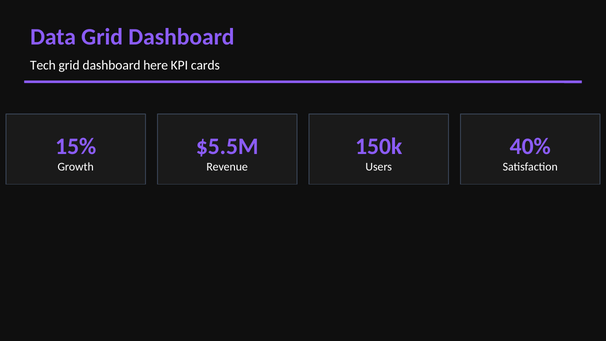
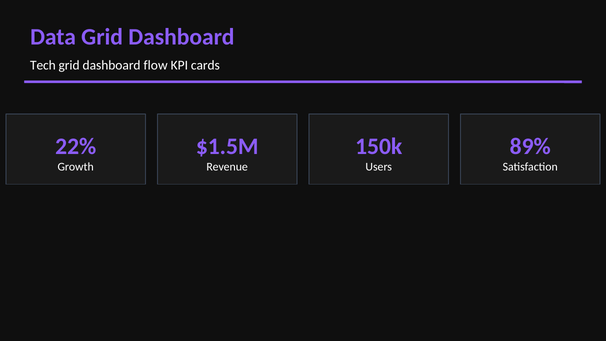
here: here -> flow (156, 65)
15%: 15% -> 22% (76, 147)
$5.5M: $5.5M -> $1.5M (227, 147)
40%: 40% -> 89% (530, 147)
